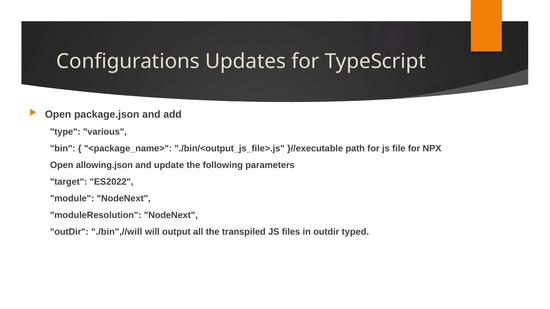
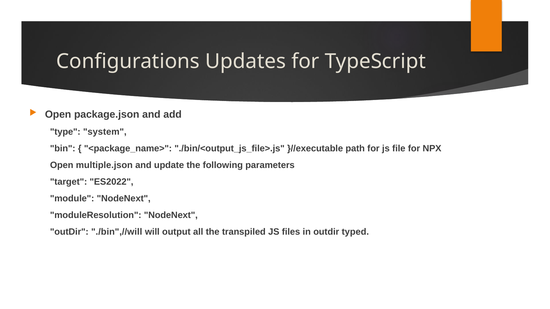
various: various -> system (105, 132)
allowing.json: allowing.json -> multiple.json (104, 165)
